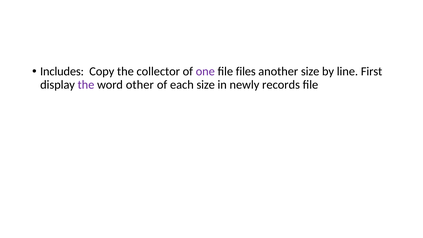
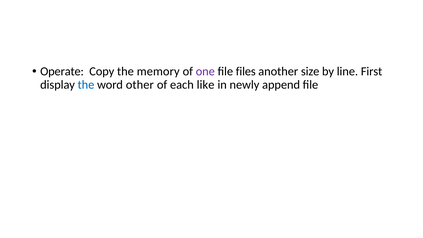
Includes: Includes -> Operate (62, 72)
collector: collector -> memory (158, 72)
the colour: purple -> blue (86, 85)
each size: size -> like (206, 85)
records: records -> append (281, 85)
